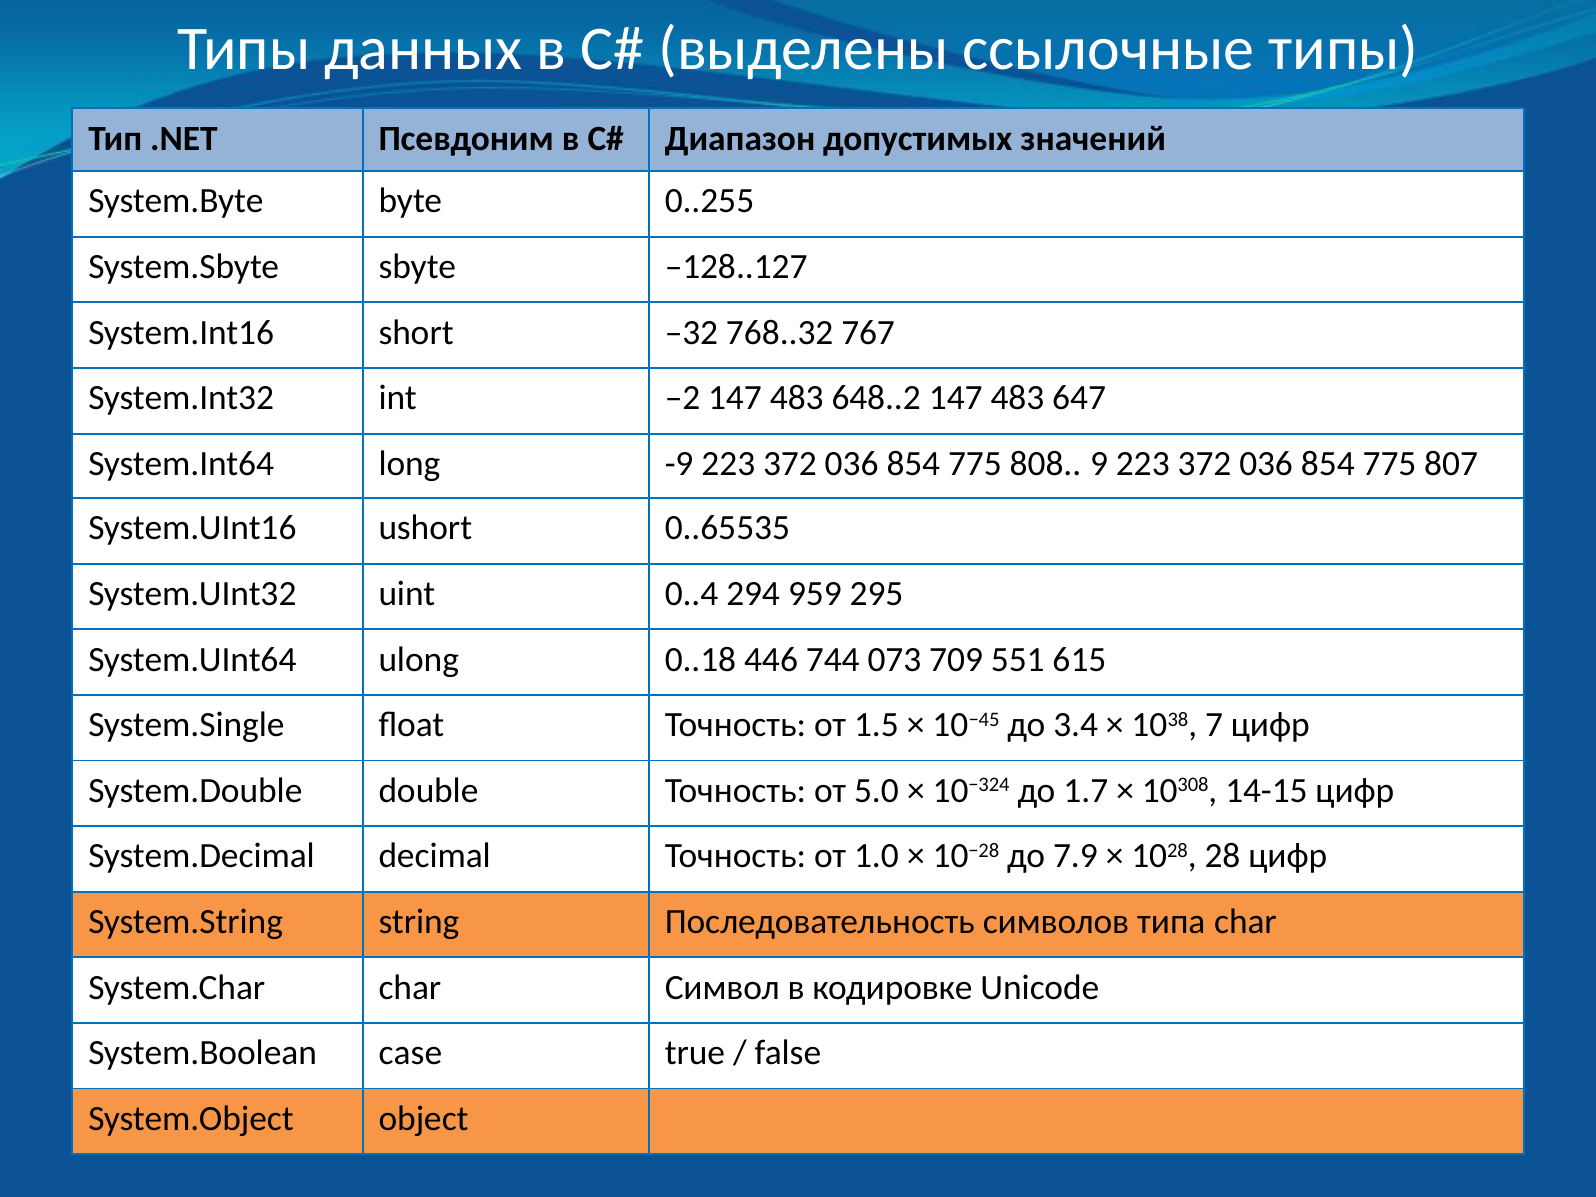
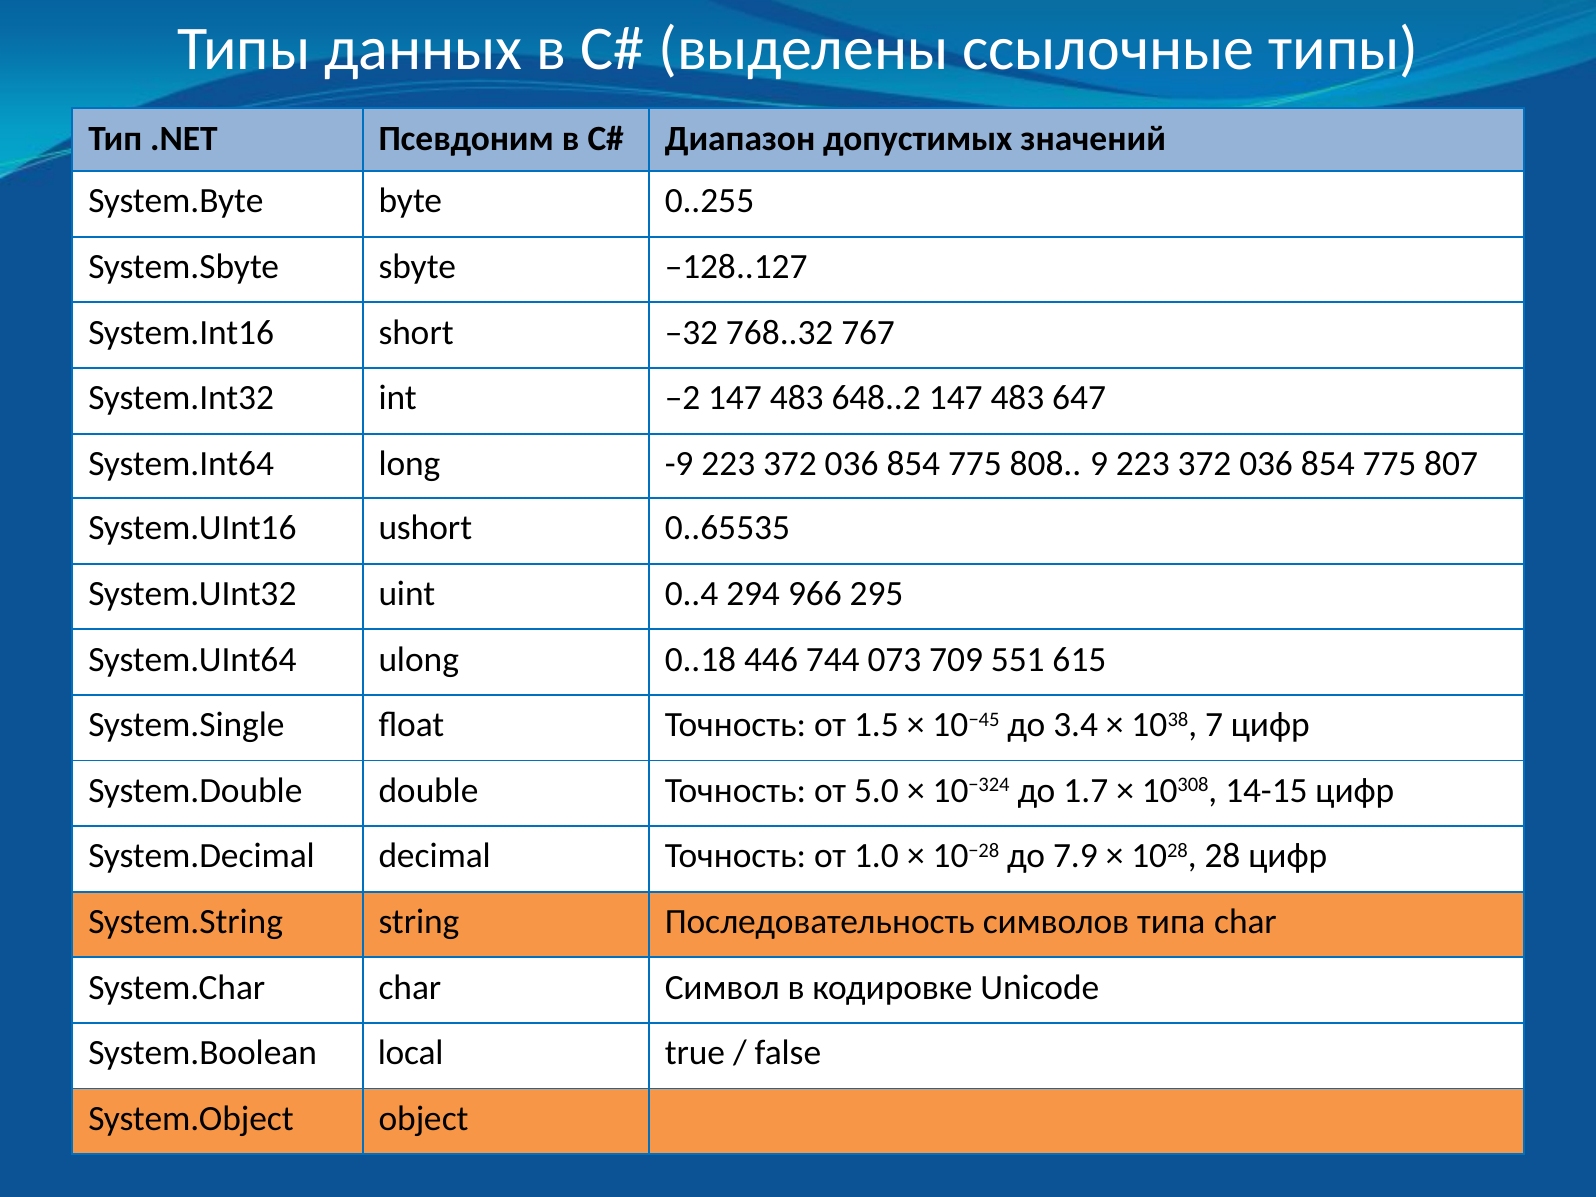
959: 959 -> 966 (815, 594)
case: case -> local (411, 1053)
